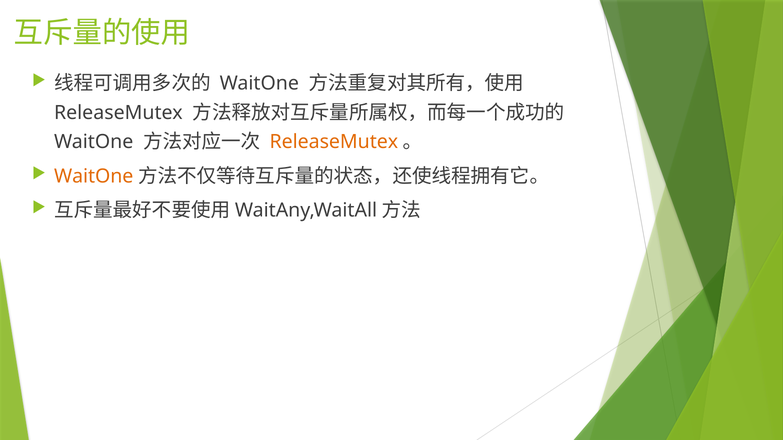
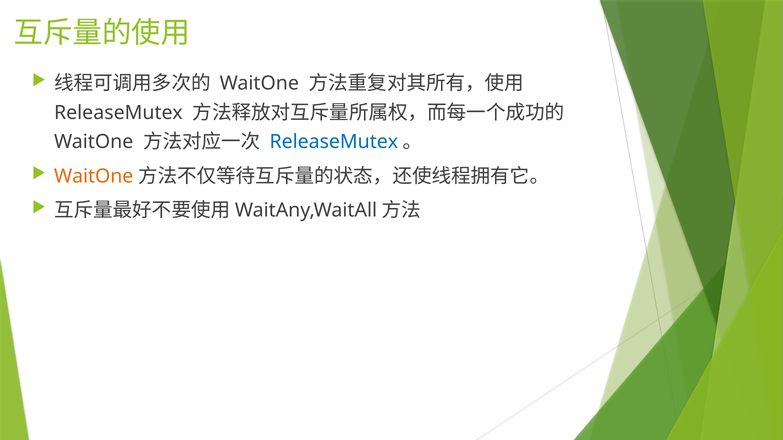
ReleaseMutex colour: orange -> blue (334, 142)
